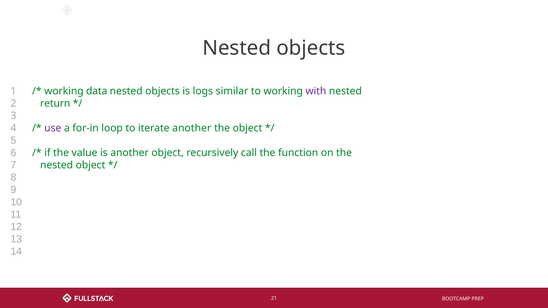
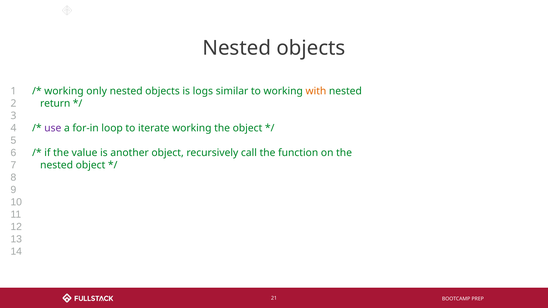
data: data -> only (97, 91)
with colour: purple -> orange (316, 91)
iterate another: another -> working (192, 128)
